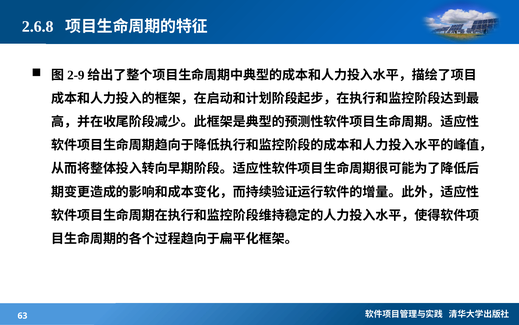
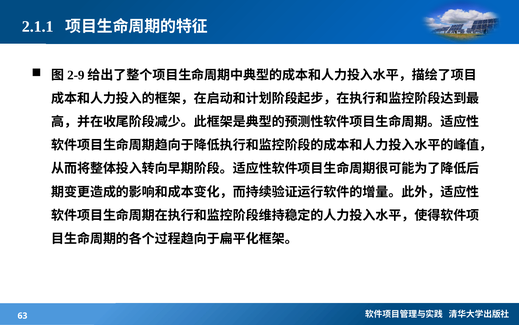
2.6.8: 2.6.8 -> 2.1.1 (38, 26)
